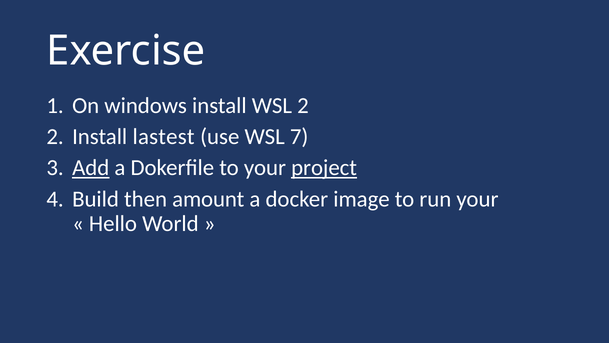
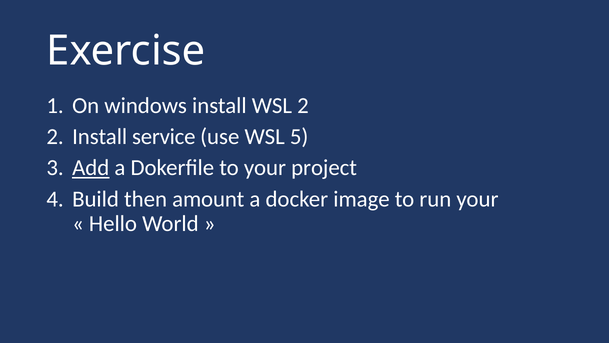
lastest: lastest -> service (164, 137)
7: 7 -> 5 (299, 137)
project underline: present -> none (324, 168)
